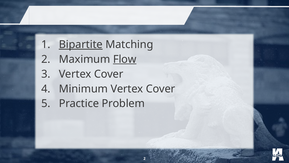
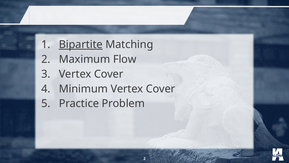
Flow underline: present -> none (125, 59)
